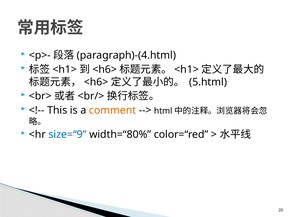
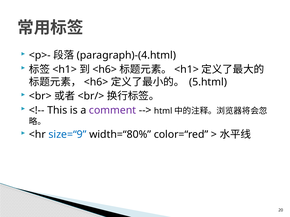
comment colour: orange -> purple (113, 111)
